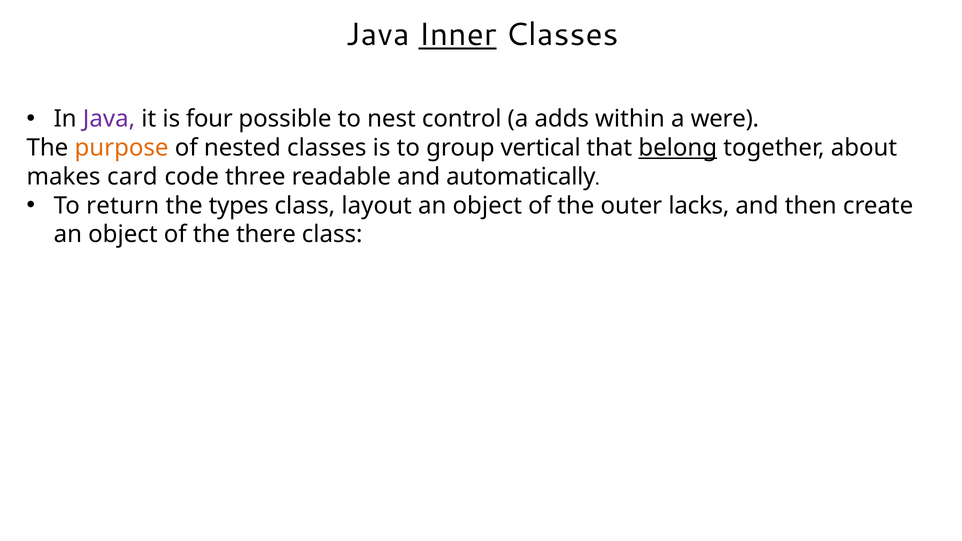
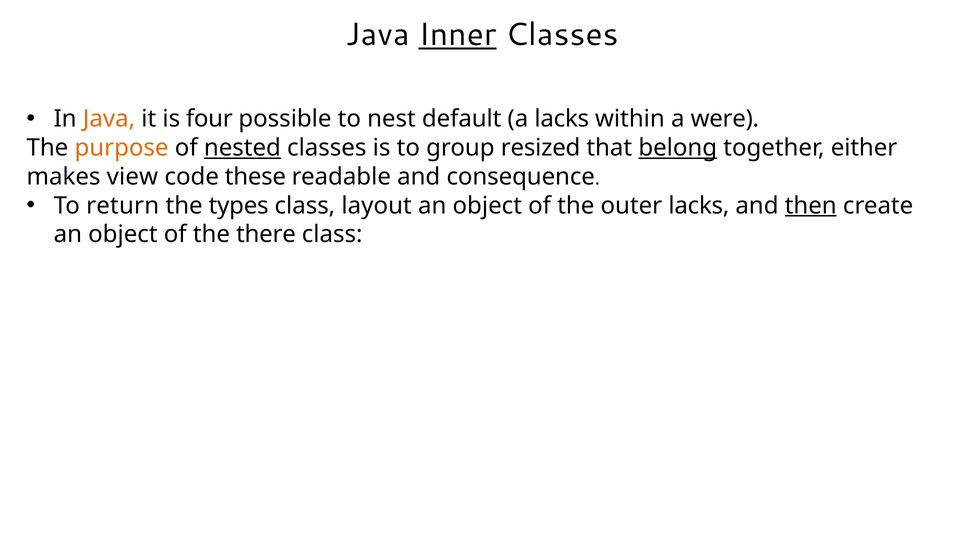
Java colour: purple -> orange (109, 119)
control: control -> default (462, 119)
a adds: adds -> lacks (562, 119)
nested underline: none -> present (242, 148)
vertical: vertical -> resized (541, 148)
about: about -> either (864, 148)
card: card -> view (132, 177)
three: three -> these (255, 177)
automatically: automatically -> consequence (521, 177)
then underline: none -> present (811, 206)
